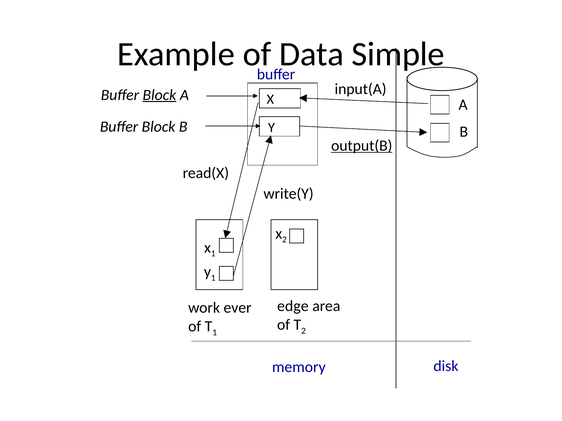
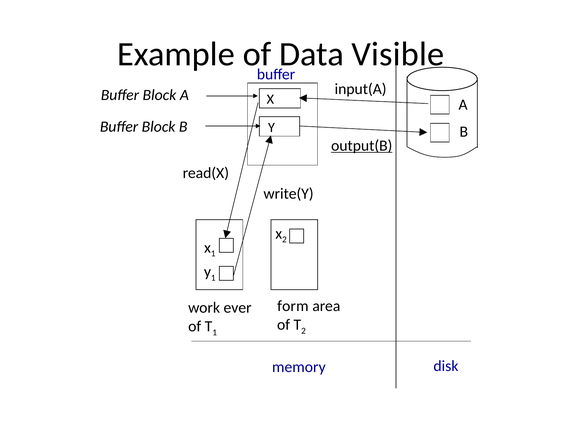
Simple: Simple -> Visible (398, 54)
Block underline: present -> none (159, 95)
edge: edge -> form (293, 306)
